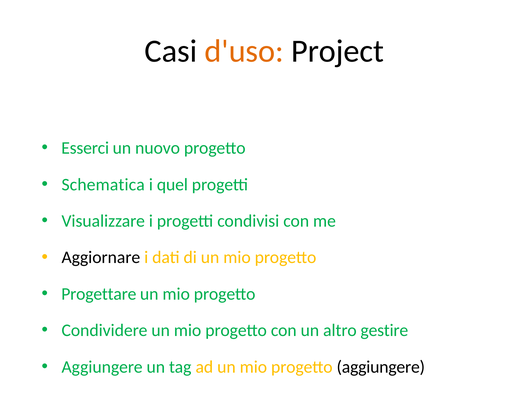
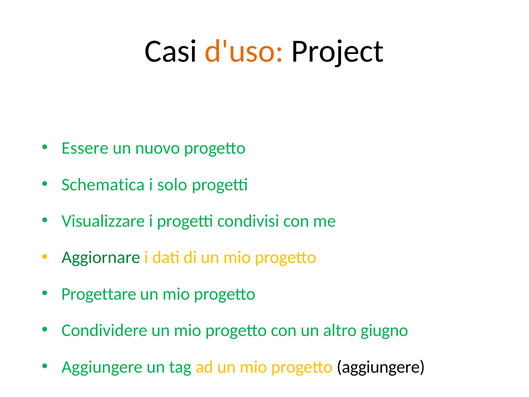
Esserci: Esserci -> Essere (85, 148)
quel: quel -> solo (172, 184)
Aggiornare colour: black -> green (101, 257)
gestire: gestire -> giugno (384, 330)
